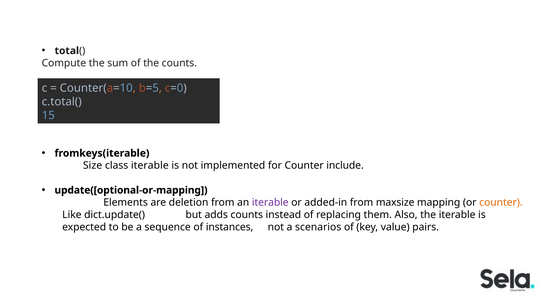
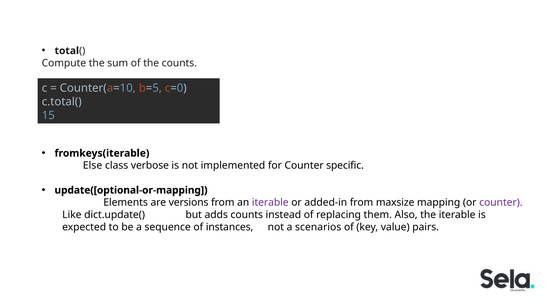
Size: Size -> Else (93, 166)
class iterable: iterable -> verbose (150, 166)
include: include -> specific (345, 166)
deletion: deletion -> versions (189, 203)
counter colour: orange -> purple (501, 203)
